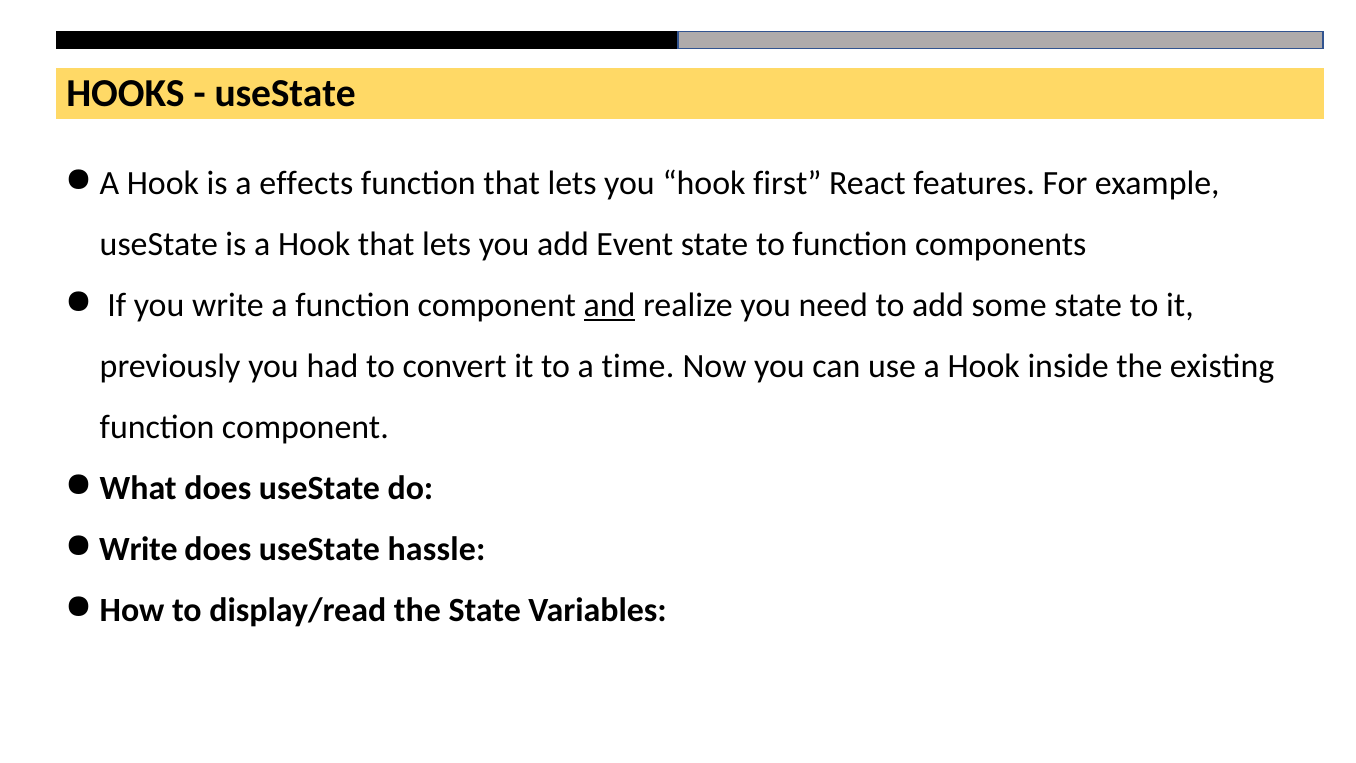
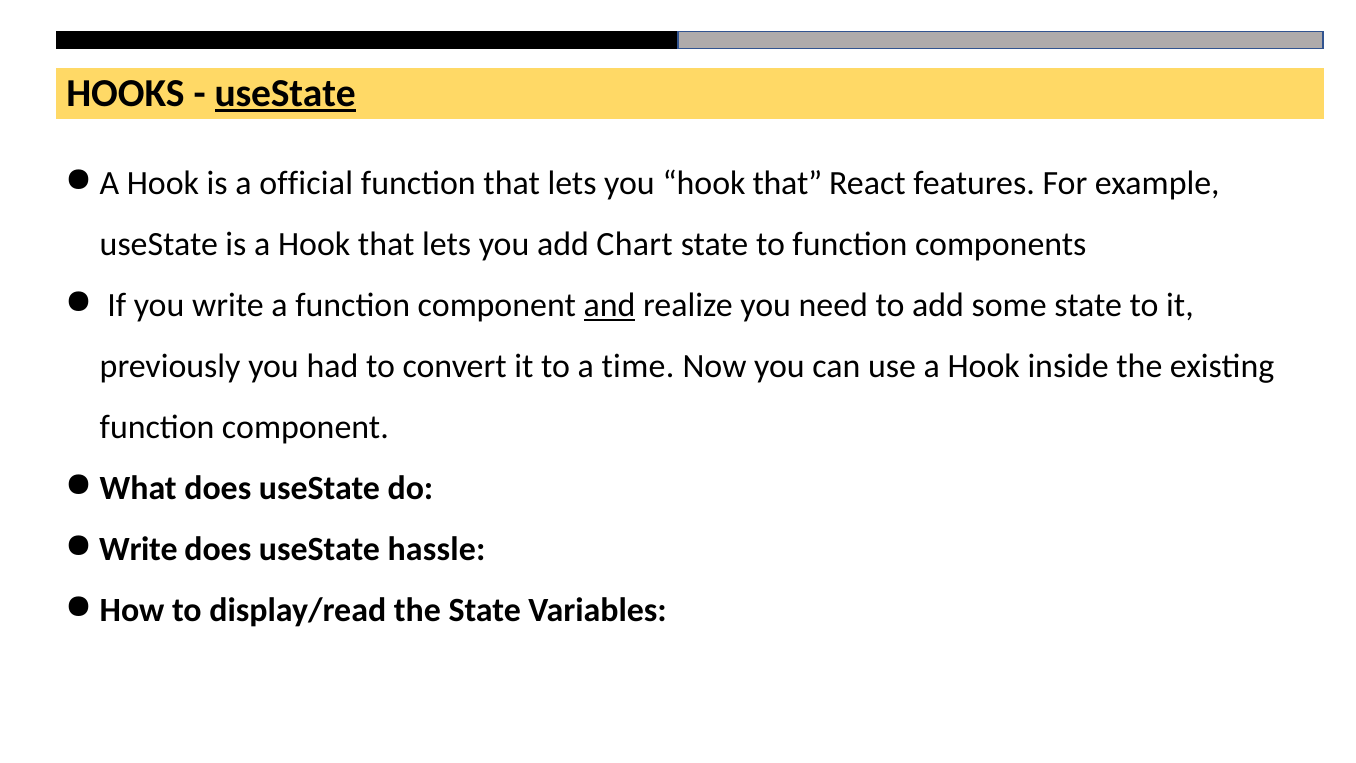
useState underline: none -> present (285, 93)
effects: effects -> official (306, 183)
you hook first: first -> that (788, 183)
Event: Event -> Chart (635, 244)
